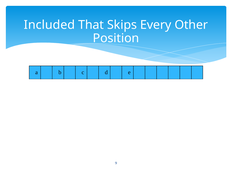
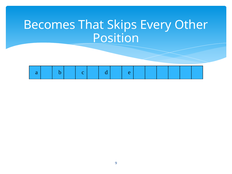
Included: Included -> Becomes (49, 25)
